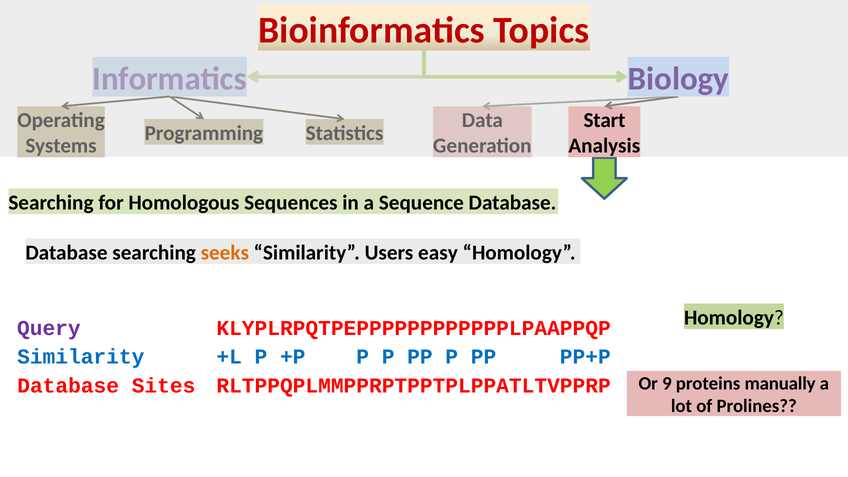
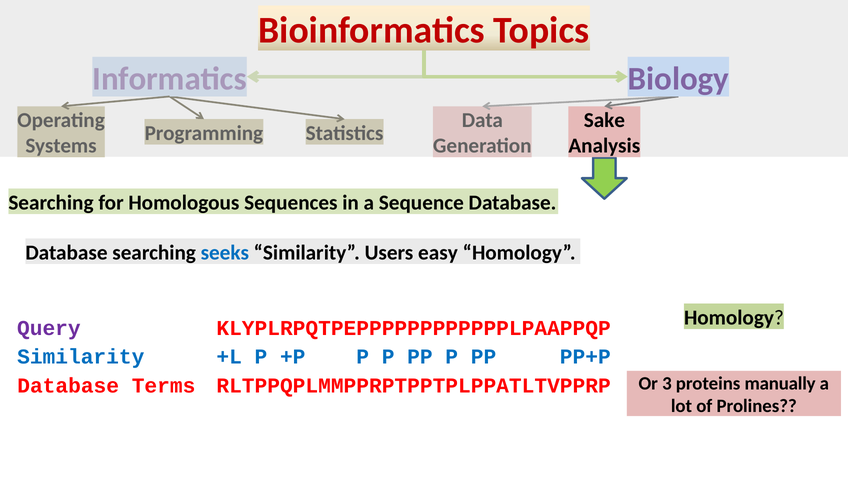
Start: Start -> Sake (604, 121)
seeks colour: orange -> blue (225, 253)
9: 9 -> 3 (667, 383)
Sites: Sites -> Terms (164, 386)
